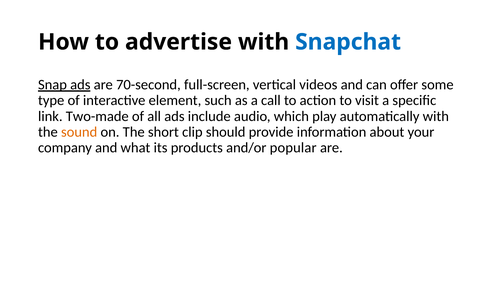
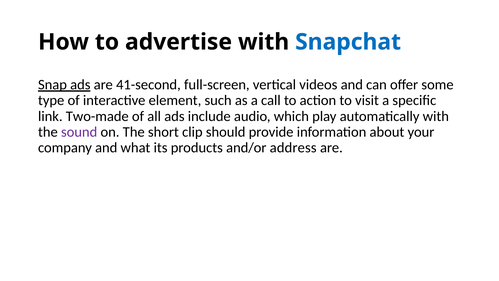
70-second: 70-second -> 41-second (148, 85)
sound colour: orange -> purple (79, 132)
popular: popular -> address (293, 148)
